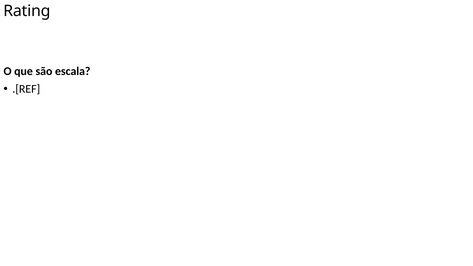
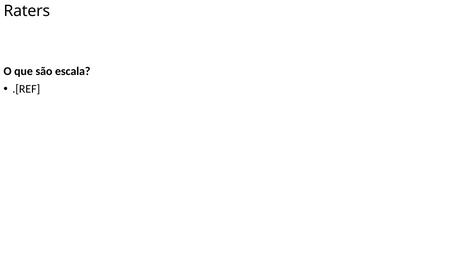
Rating: Rating -> Raters (27, 11)
